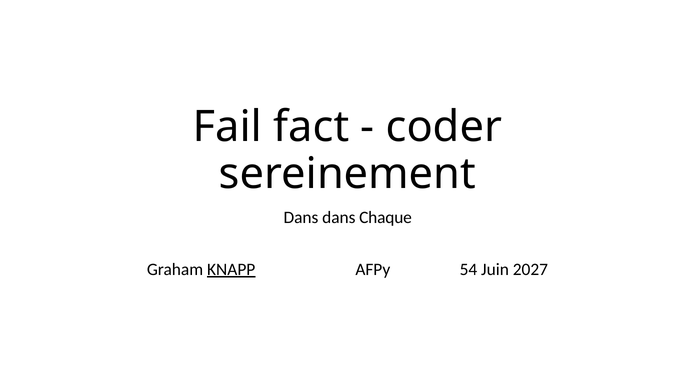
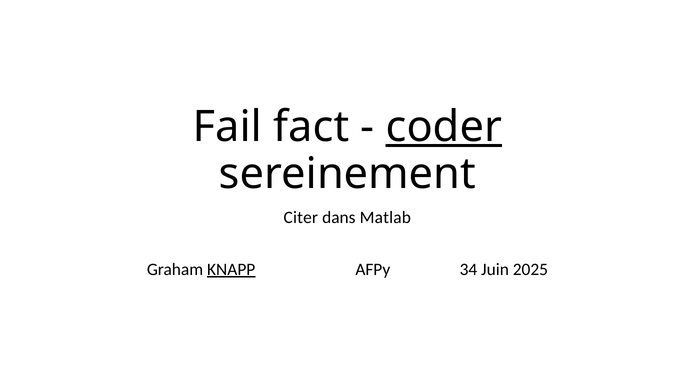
coder underline: none -> present (444, 127)
Dans: Dans -> Citer (301, 217)
Chaque: Chaque -> Matlab (385, 217)
54: 54 -> 34 (468, 269)
2027: 2027 -> 2025 (530, 269)
